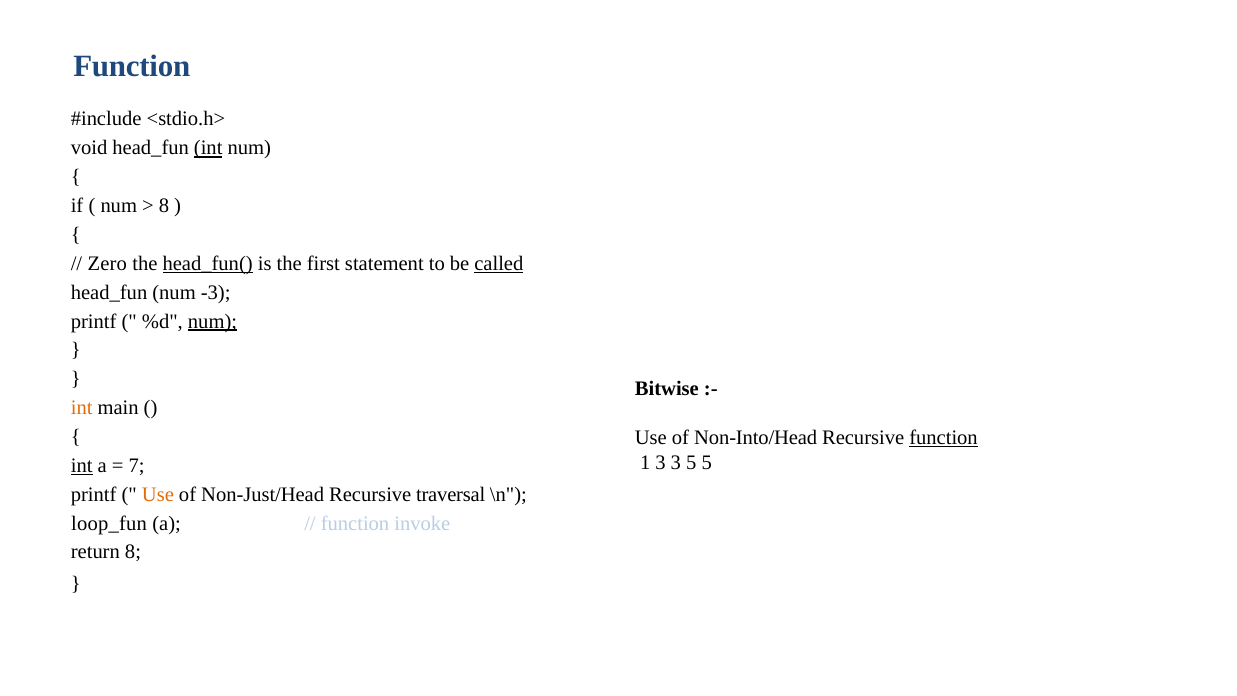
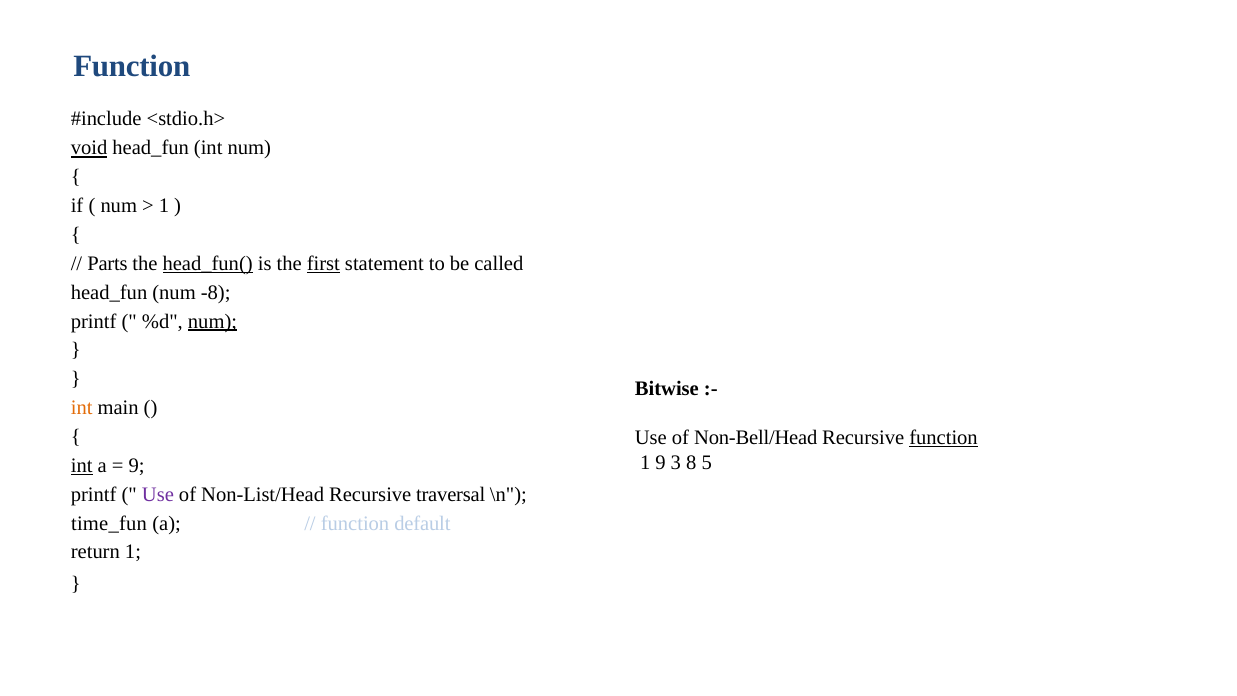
void underline: none -> present (89, 148)
int underline: present -> none (208, 148)
8: 8 -> 1 (164, 206)
Zero: Zero -> Parts (107, 263)
first underline: none -> present (323, 263)
called underline: present -> none (499, 263)
-3: -3 -> -8 (216, 292)
Non-Into/Head: Non-Into/Head -> Non-Bell/Head (756, 438)
1 3: 3 -> 9 (660, 462)
3 5: 5 -> 8 (691, 462)
7: 7 -> 9 (137, 465)
Use colour: orange -> purple (158, 494)
Non-Just/Head: Non-Just/Head -> Non-List/Head (263, 494)
loop_fun: loop_fun -> time_fun (109, 523)
invoke: invoke -> default (422, 523)
return 8: 8 -> 1 (133, 552)
